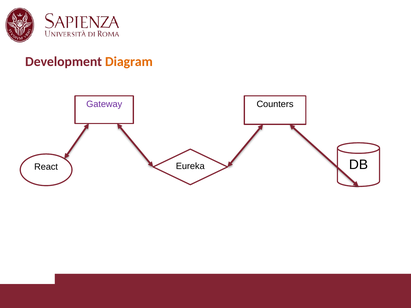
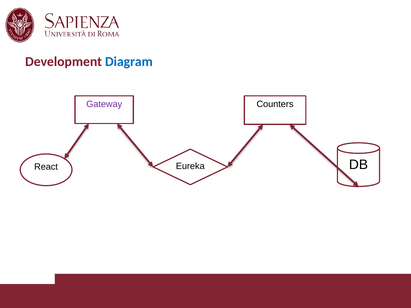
Diagram colour: orange -> blue (129, 62)
